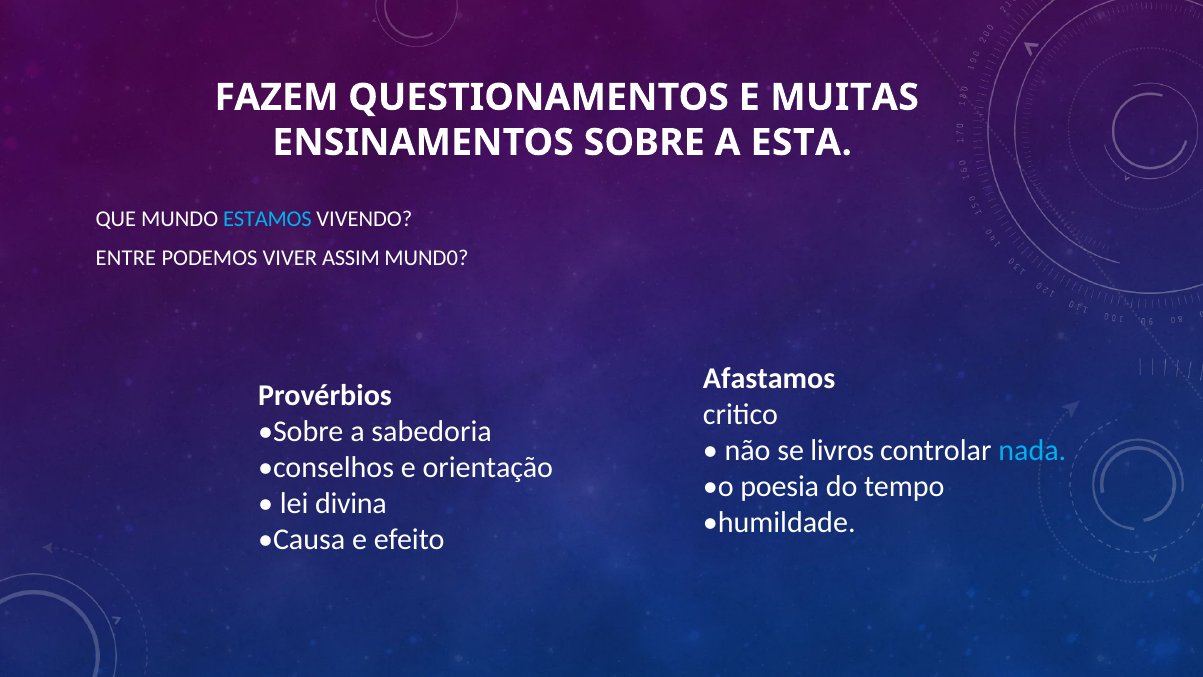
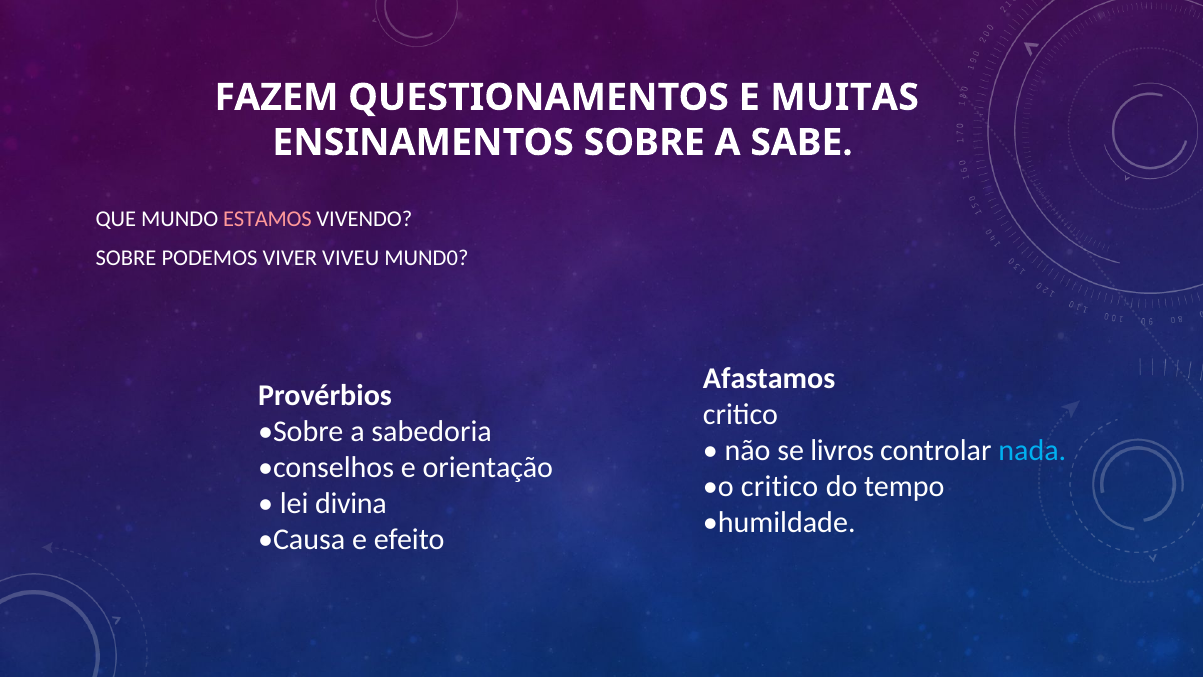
ESTA: ESTA -> SABE (802, 142)
ESTAMOS colour: light blue -> pink (267, 219)
ENTRE: ENTRE -> SOBRE (126, 258)
ASSIM: ASSIM -> VIVEU (351, 258)
o poesia: poesia -> critico (780, 487)
